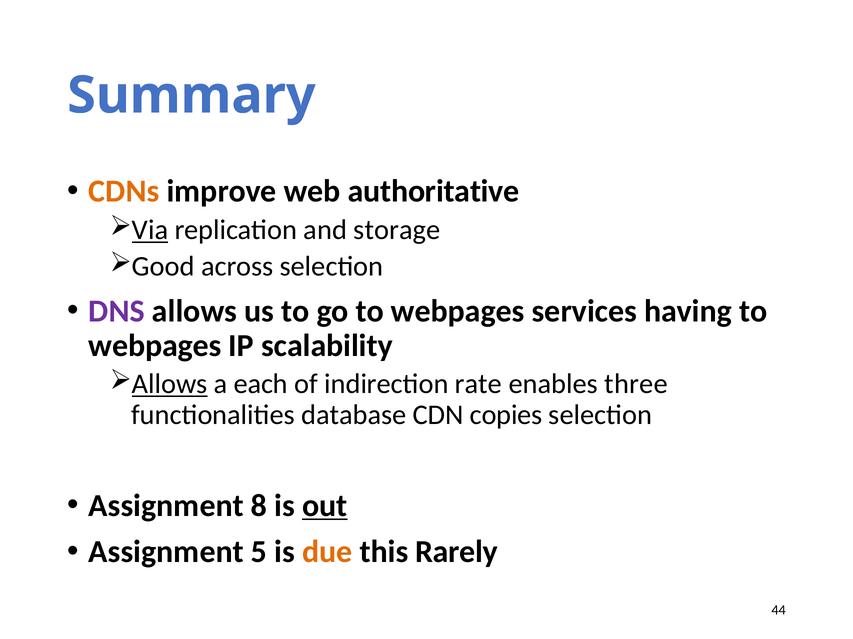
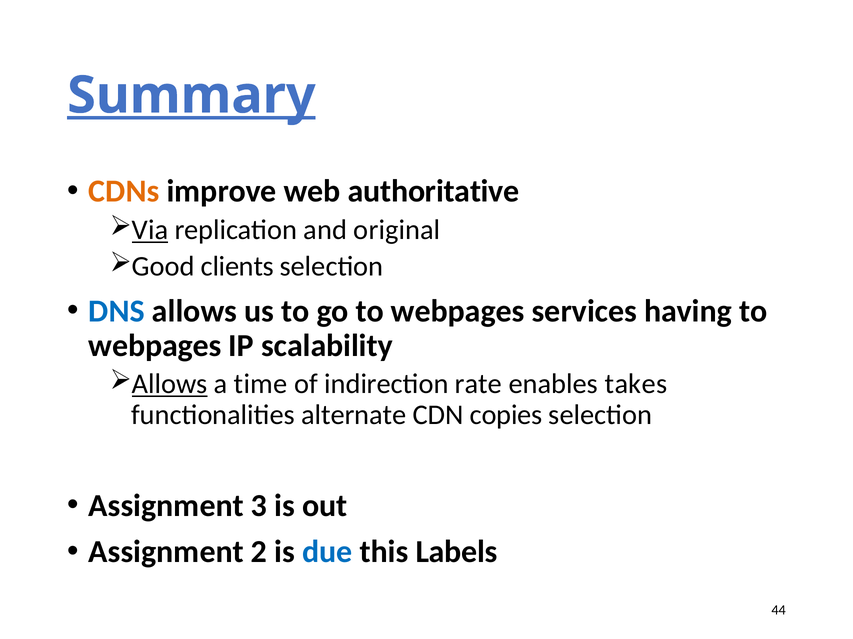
Summary underline: none -> present (191, 96)
storage: storage -> original (397, 230)
across: across -> clients (237, 267)
DNS colour: purple -> blue (117, 311)
each: each -> time (261, 385)
three: three -> takes (636, 385)
database: database -> alternate (354, 415)
8: 8 -> 3 (259, 506)
out underline: present -> none (325, 506)
5: 5 -> 2 (259, 553)
due colour: orange -> blue (327, 553)
Rarely: Rarely -> Labels (457, 553)
